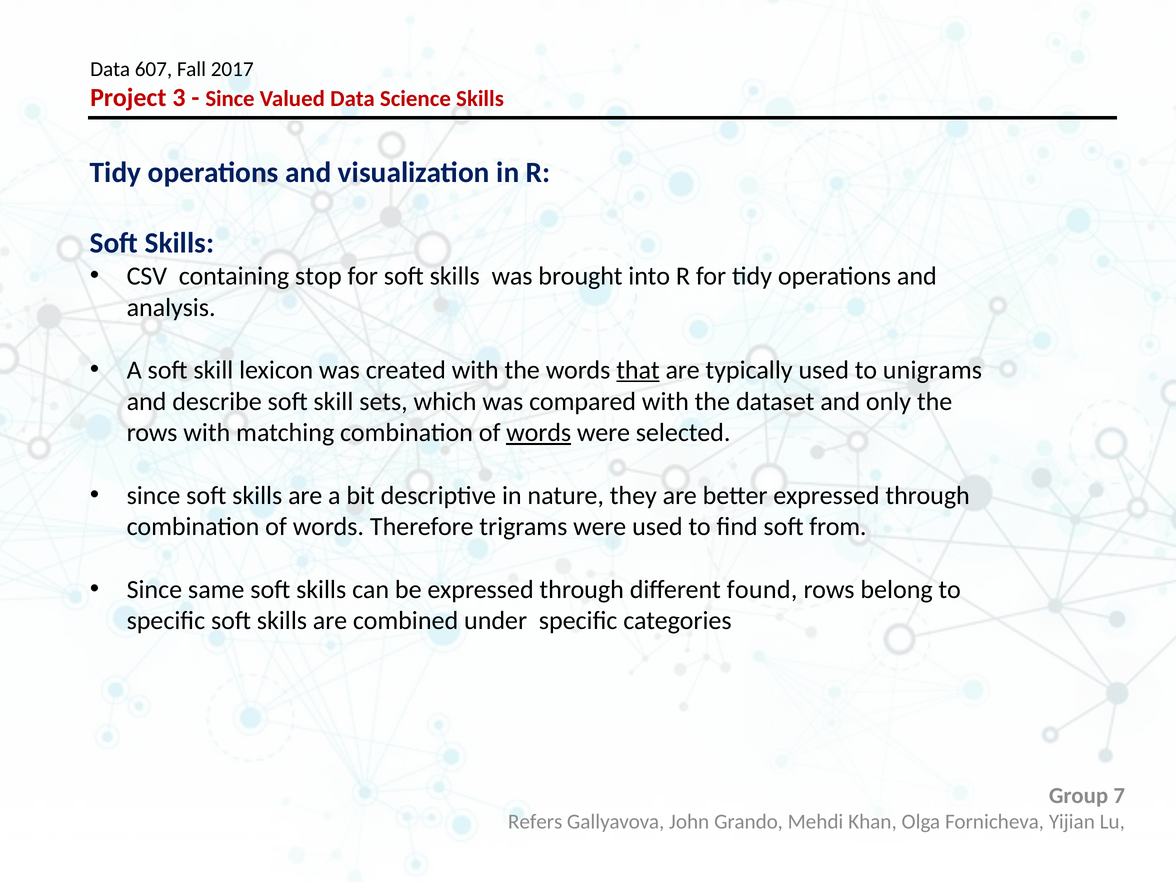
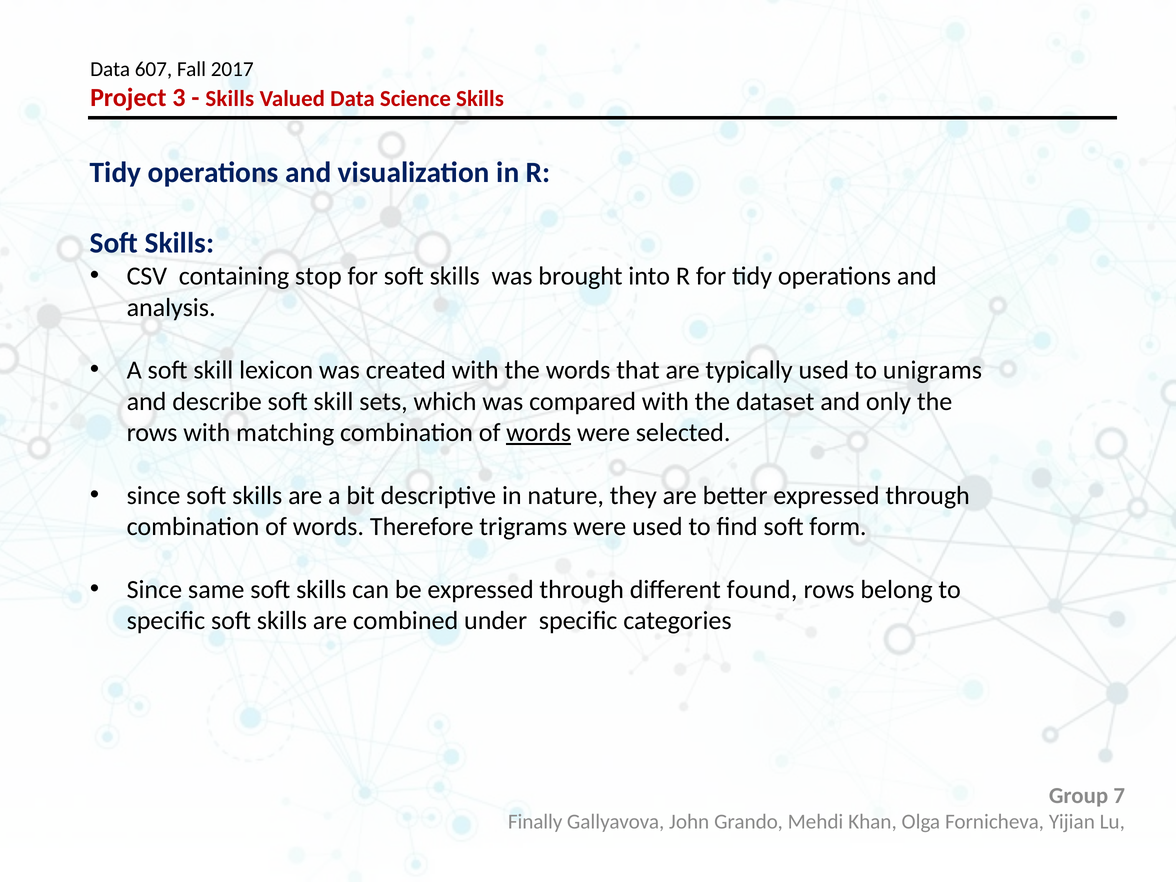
Since: Since -> Skills (230, 99)
that underline: present -> none (638, 370)
from: from -> form (838, 527)
Refers: Refers -> Finally (535, 822)
